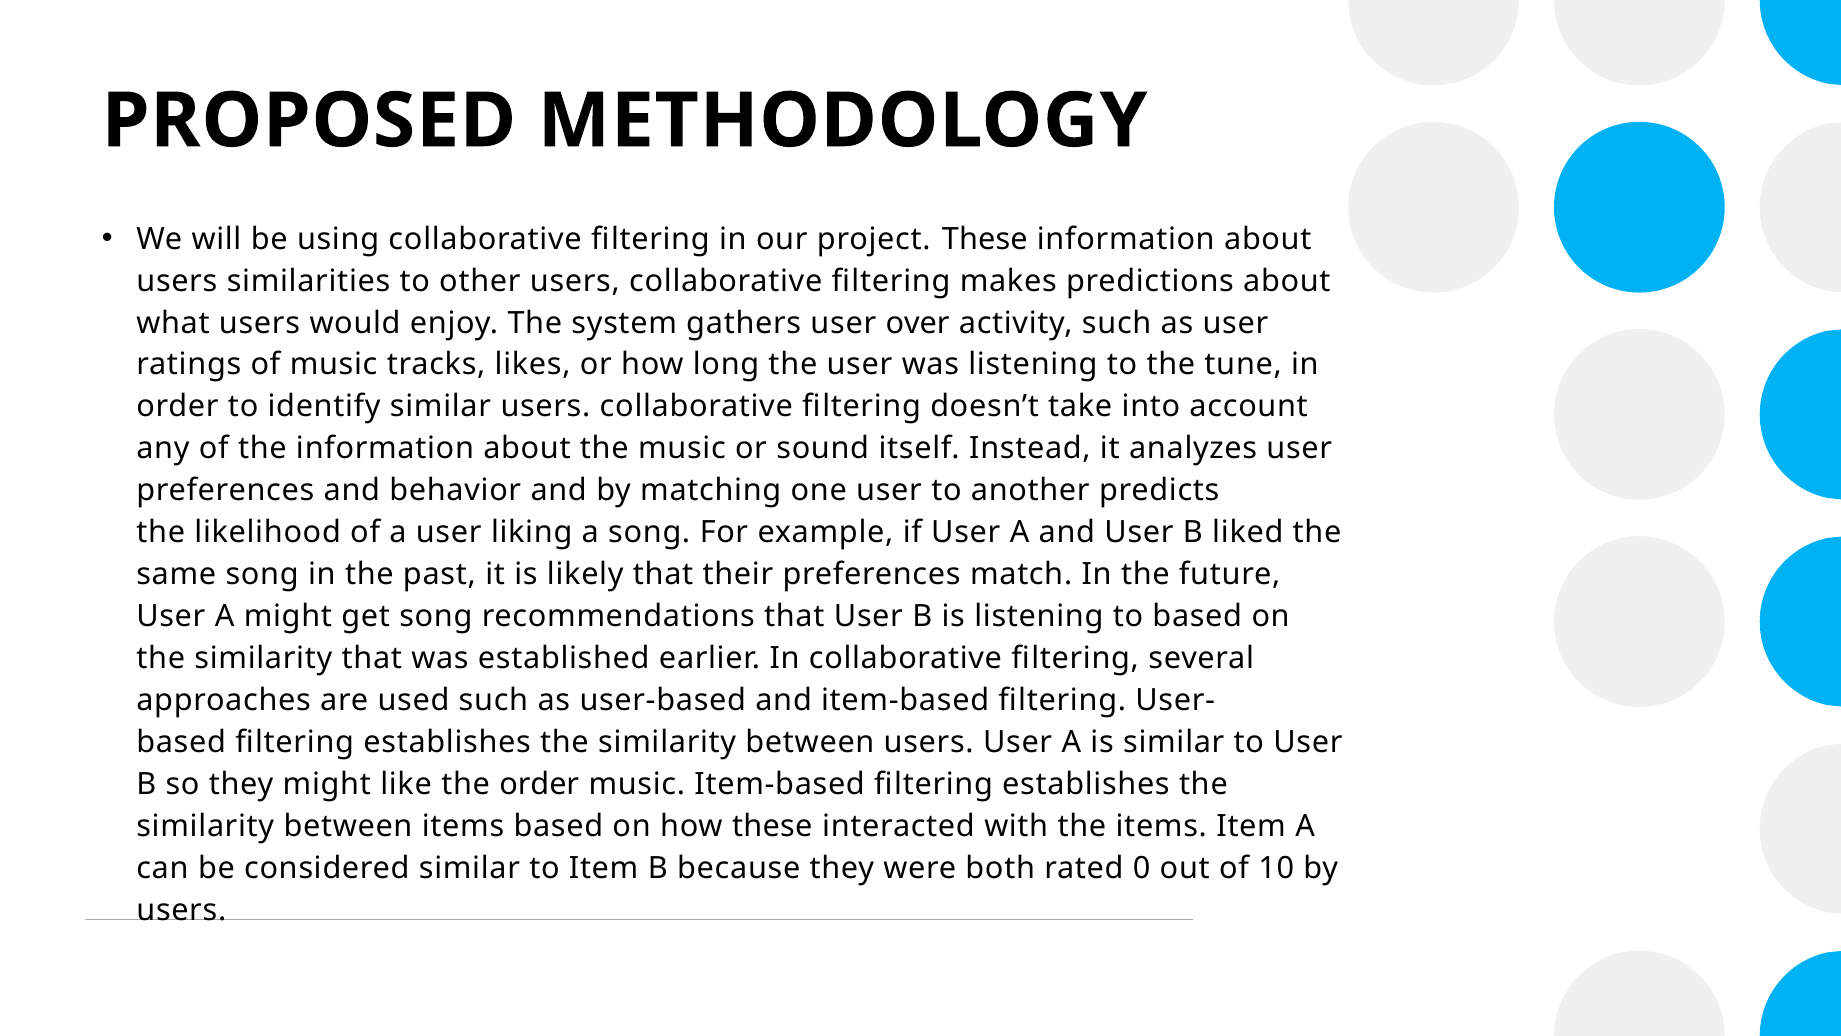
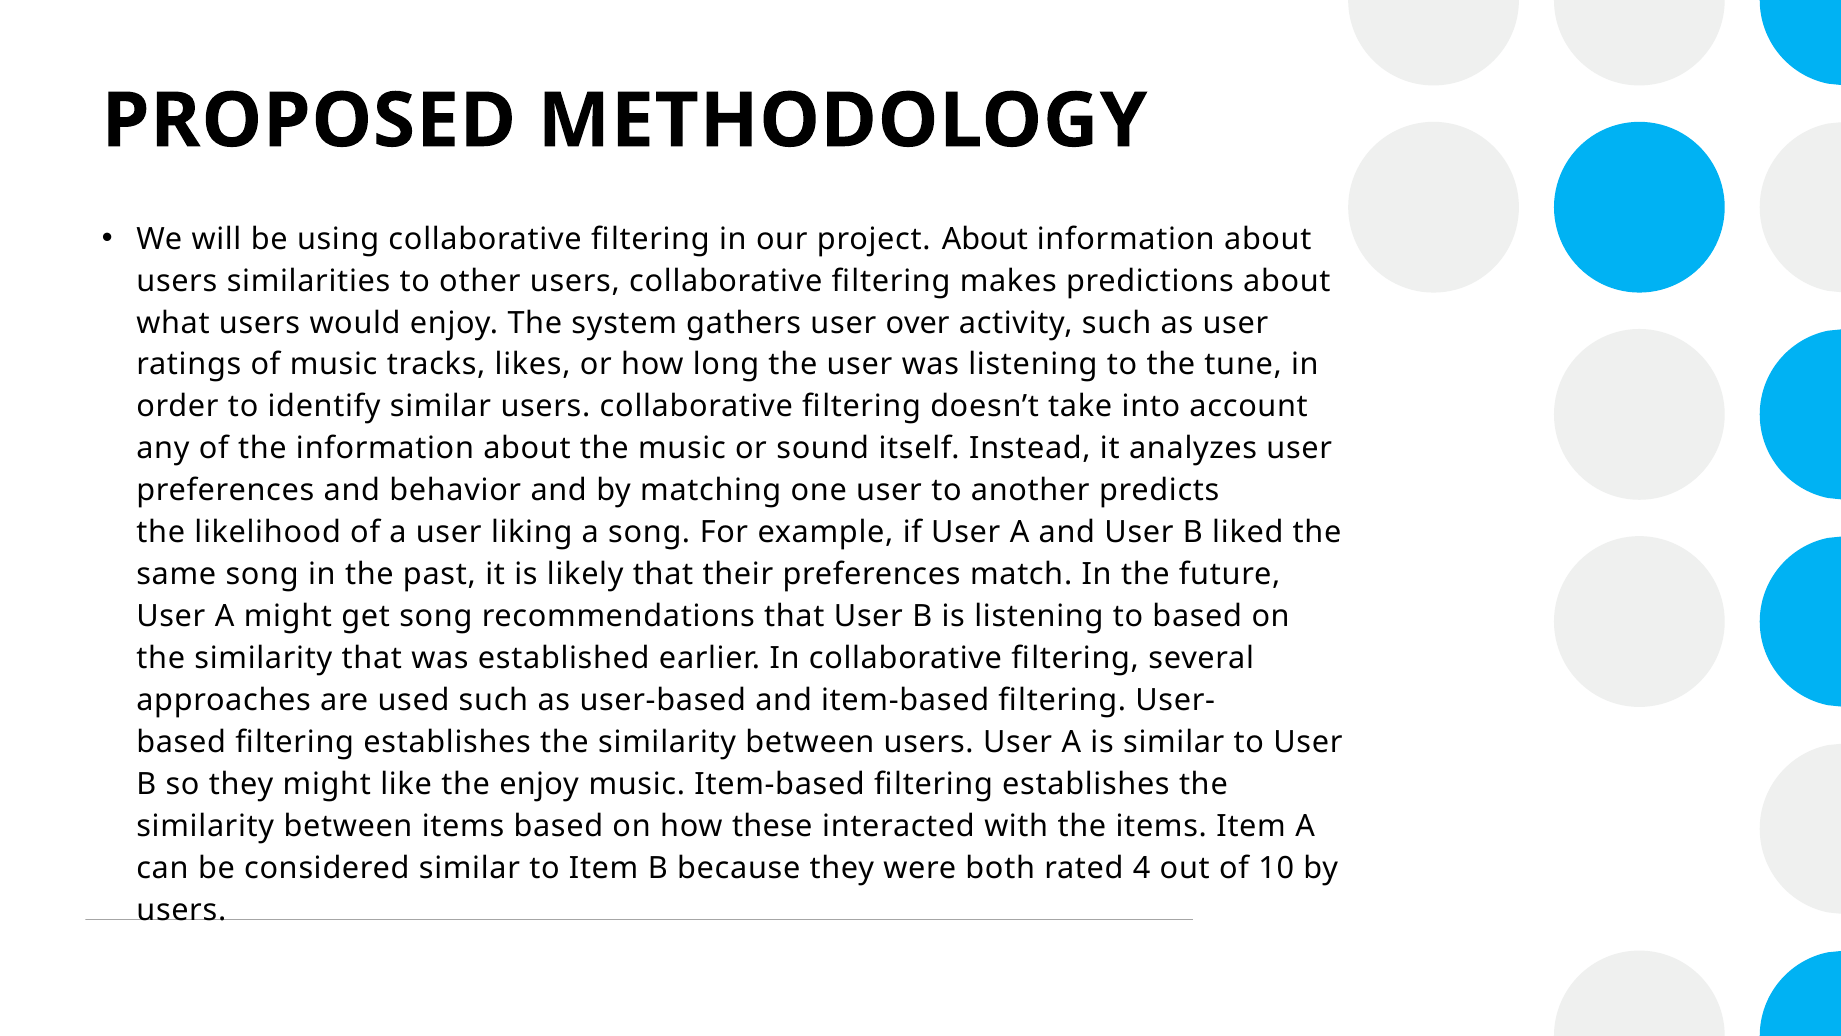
project These: These -> About (985, 239)
the order: order -> enjoy (539, 784)
0: 0 -> 4 (1142, 868)
